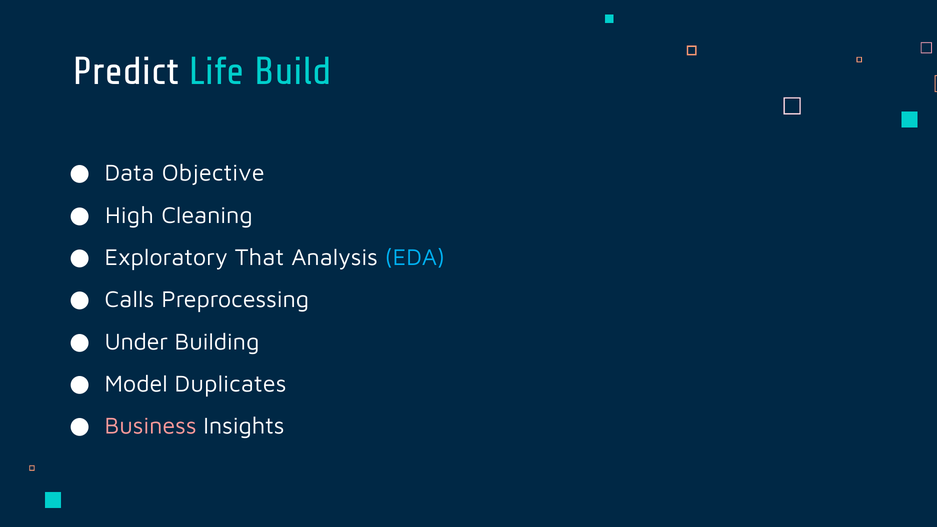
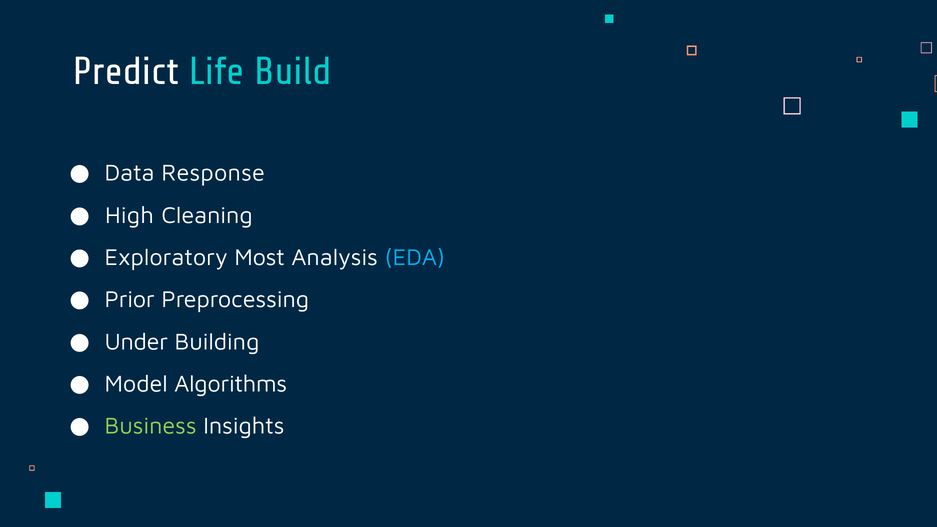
Objective: Objective -> Response (213, 173)
That: That -> Most (260, 258)
Calls: Calls -> Prior (130, 300)
Duplicates: Duplicates -> Algorithms (231, 384)
Business colour: pink -> light green (151, 426)
